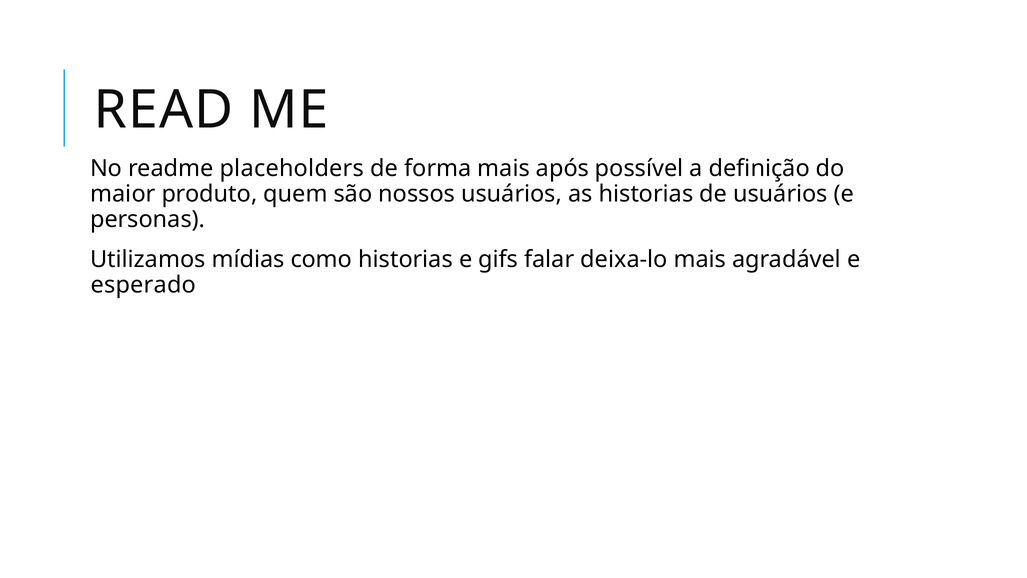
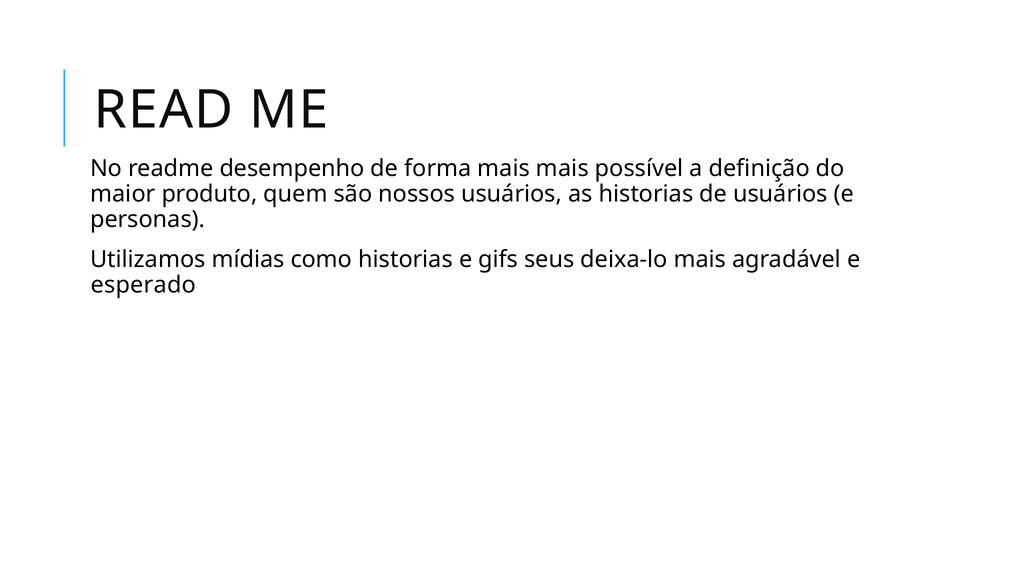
placeholders: placeholders -> desempenho (292, 168)
mais após: após -> mais (562, 168)
falar: falar -> seus (549, 260)
